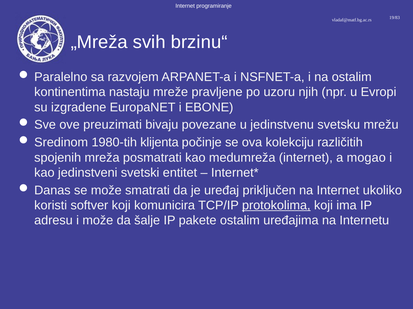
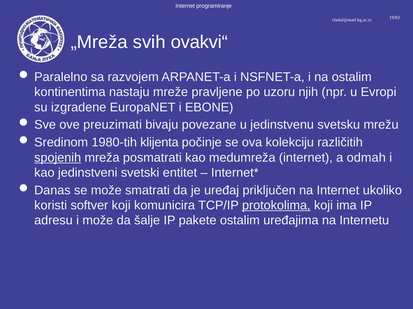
brzinu“: brzinu“ -> ovakvi“ (199, 42)
spojenih underline: none -> present (58, 158)
mogao: mogao -> odmah (366, 158)
